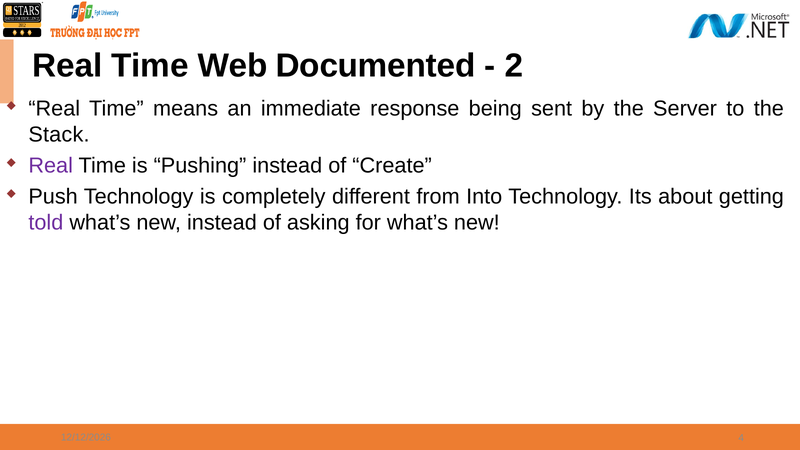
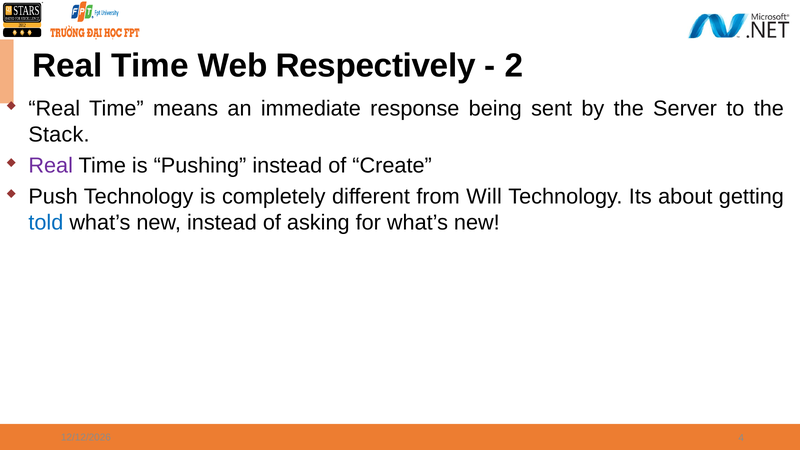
Documented: Documented -> Respectively (376, 66)
Into: Into -> Will (484, 197)
told colour: purple -> blue (46, 223)
